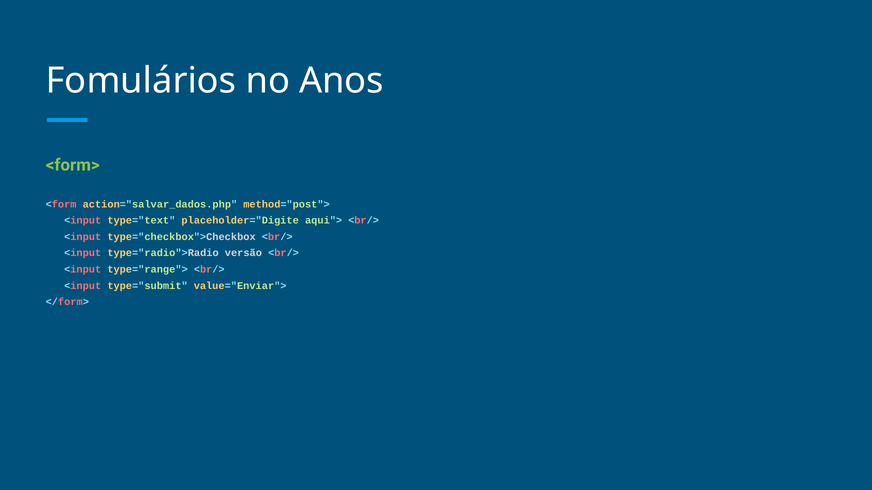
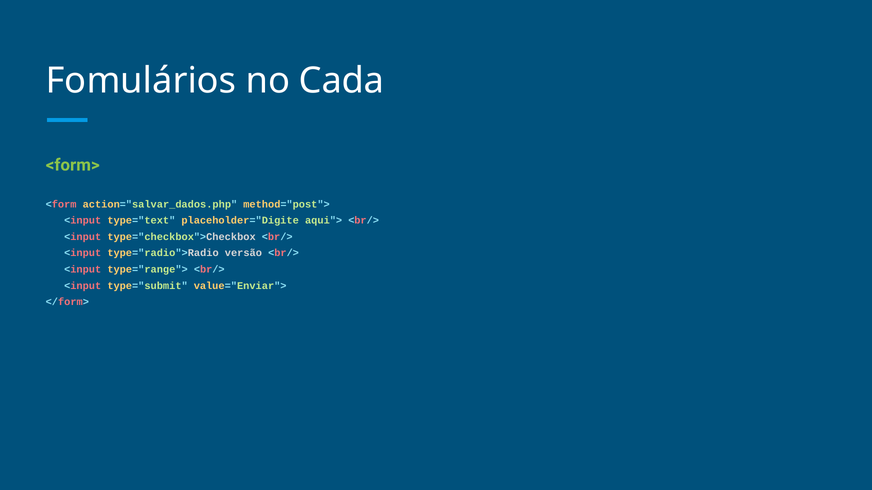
Anos: Anos -> Cada (341, 81)
